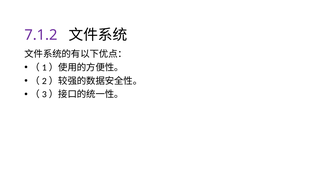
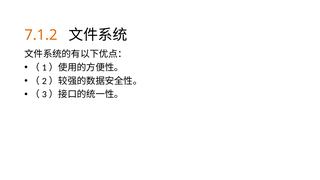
7.1.2 colour: purple -> orange (41, 35)
